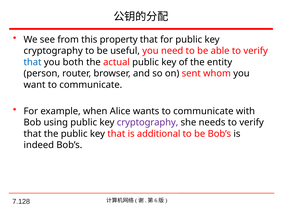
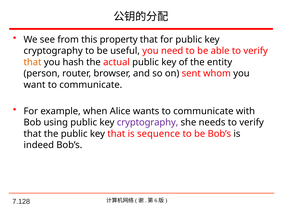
that colour: blue -> orange (33, 62)
both: both -> hash (73, 62)
additional: additional -> sequence (159, 133)
